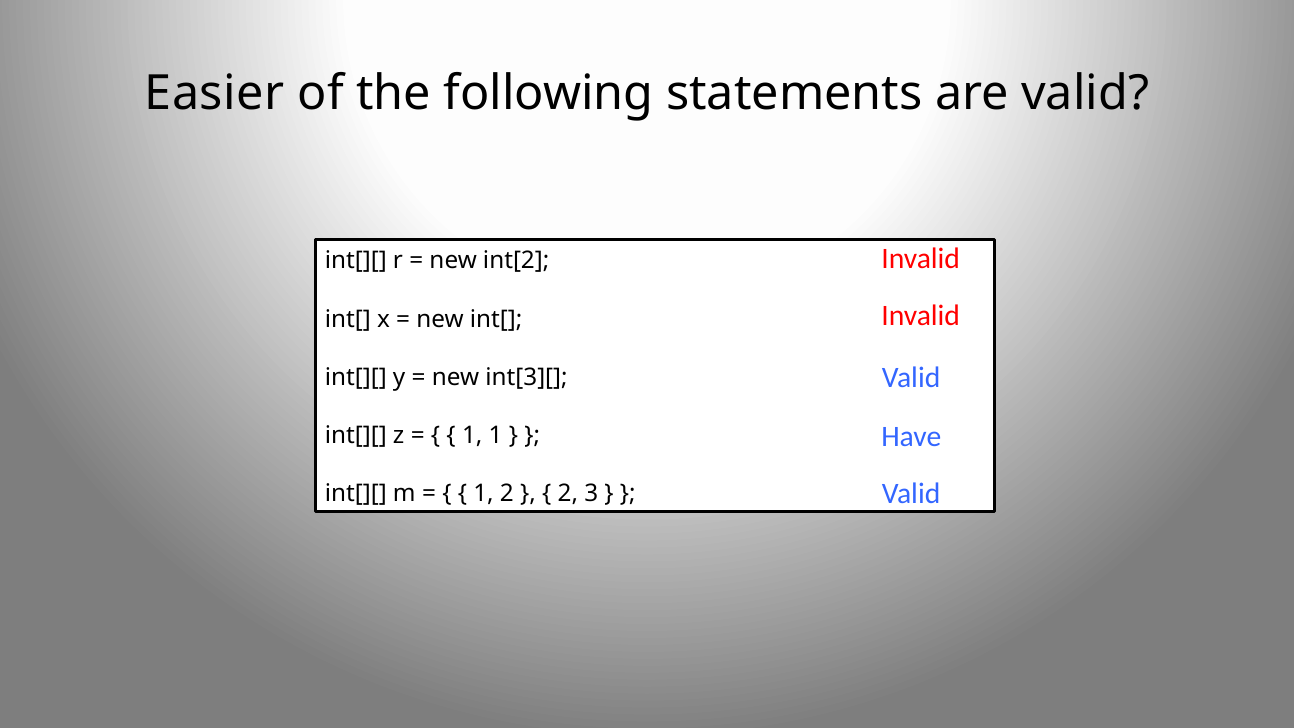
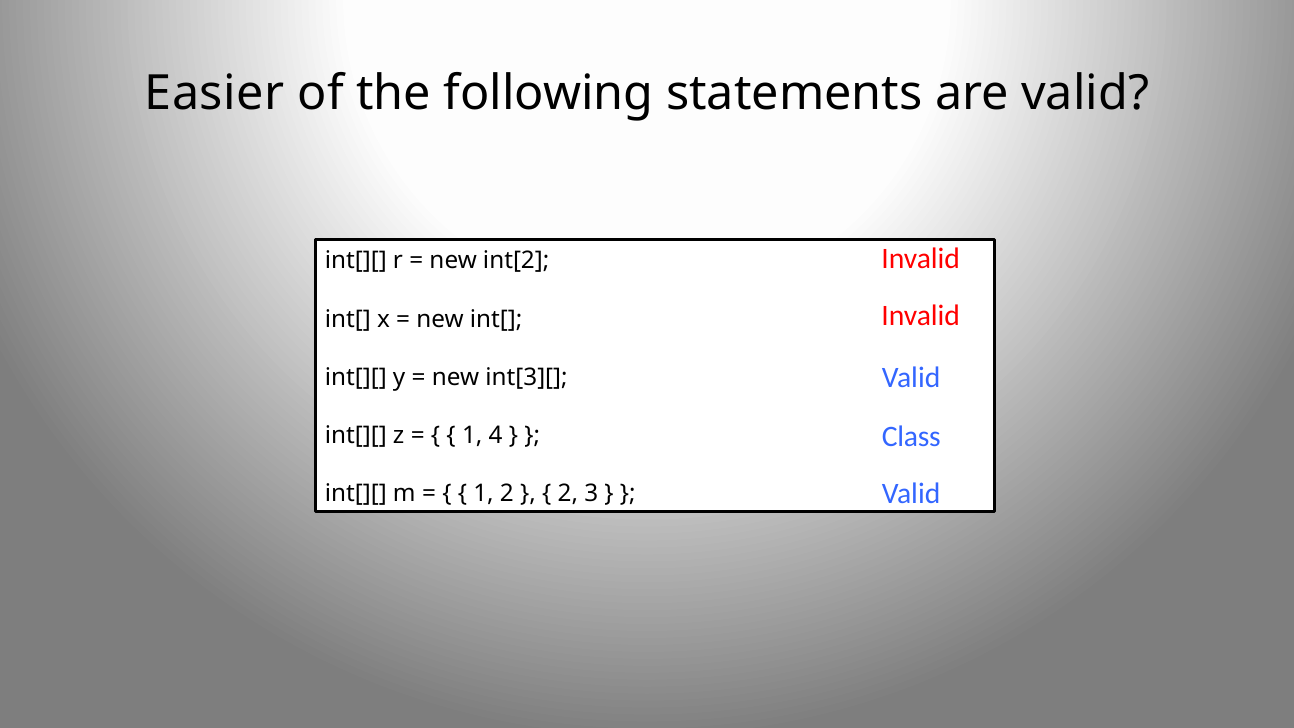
Have: Have -> Class (911, 437)
1 1: 1 -> 4 (496, 435)
